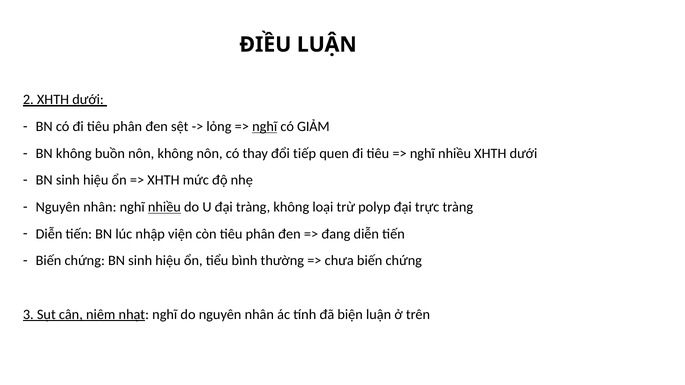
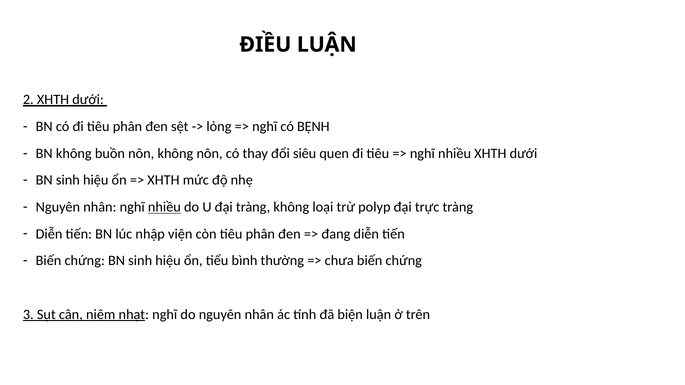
nghĩ underline: present -> none (265, 127)
GIẢM: GIẢM -> BỆNH (313, 127)
tiếp: tiếp -> siêu (305, 154)
